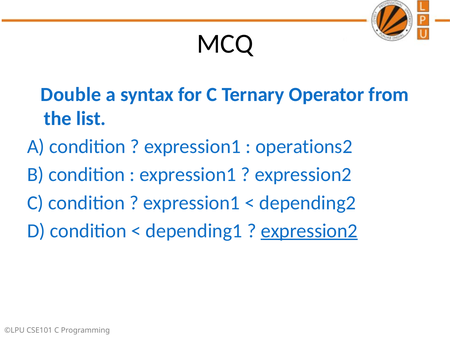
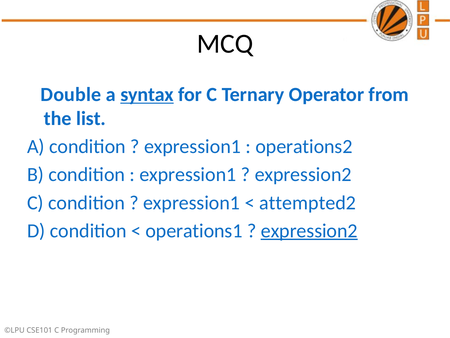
syntax underline: none -> present (147, 94)
depending2: depending2 -> attempted2 (308, 202)
depending1: depending1 -> operations1 (194, 230)
